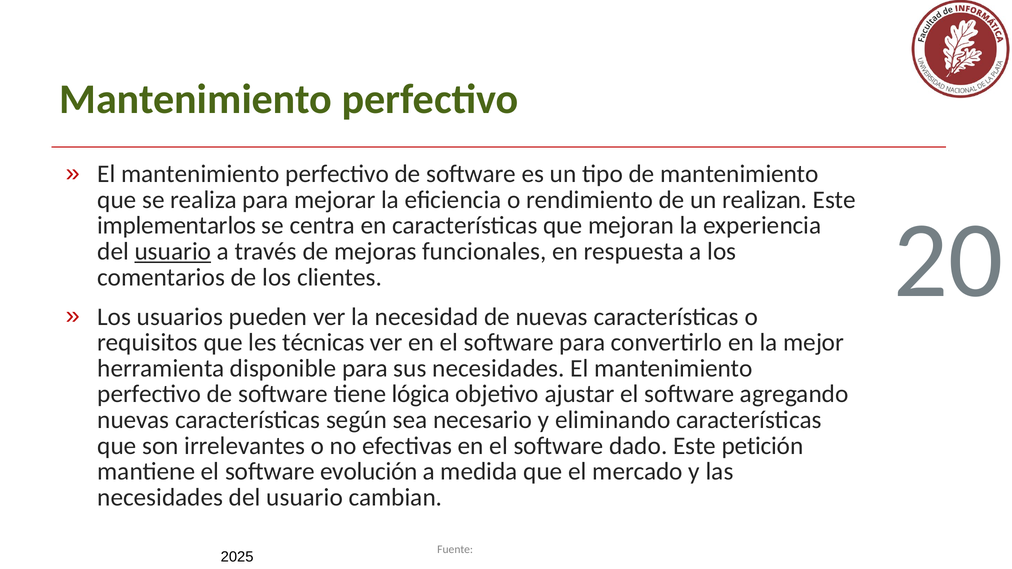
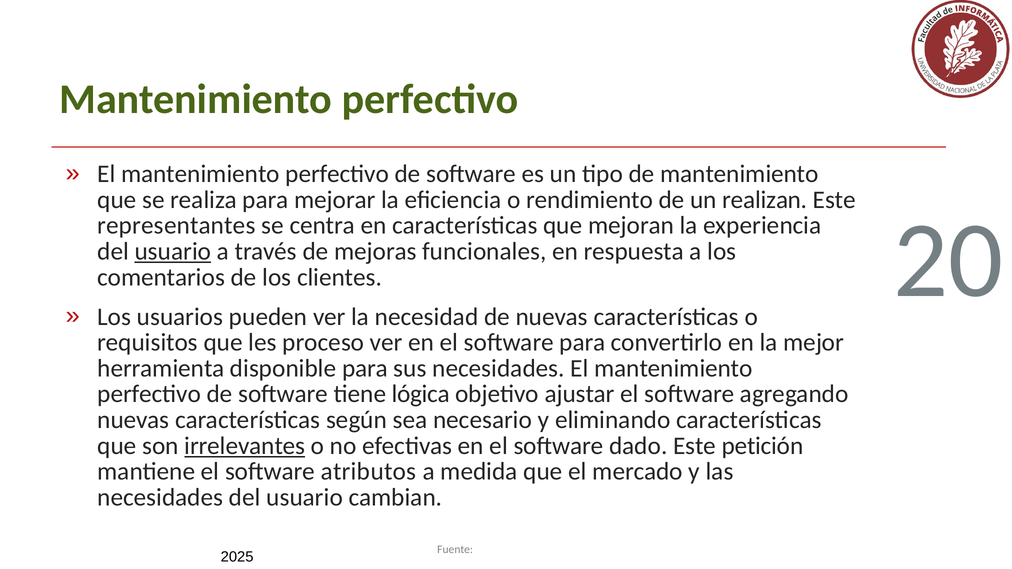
implementarlos: implementarlos -> representantes (176, 226)
técnicas: técnicas -> proceso (323, 343)
irrelevantes underline: none -> present (245, 446)
evolución: evolución -> atributos (369, 472)
